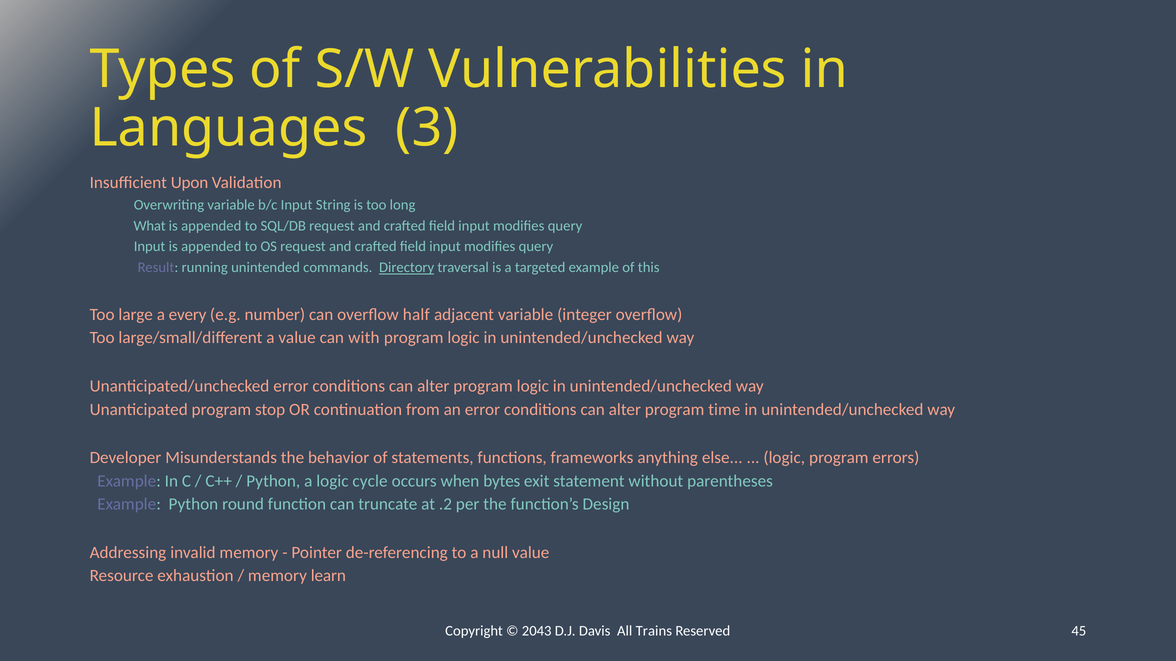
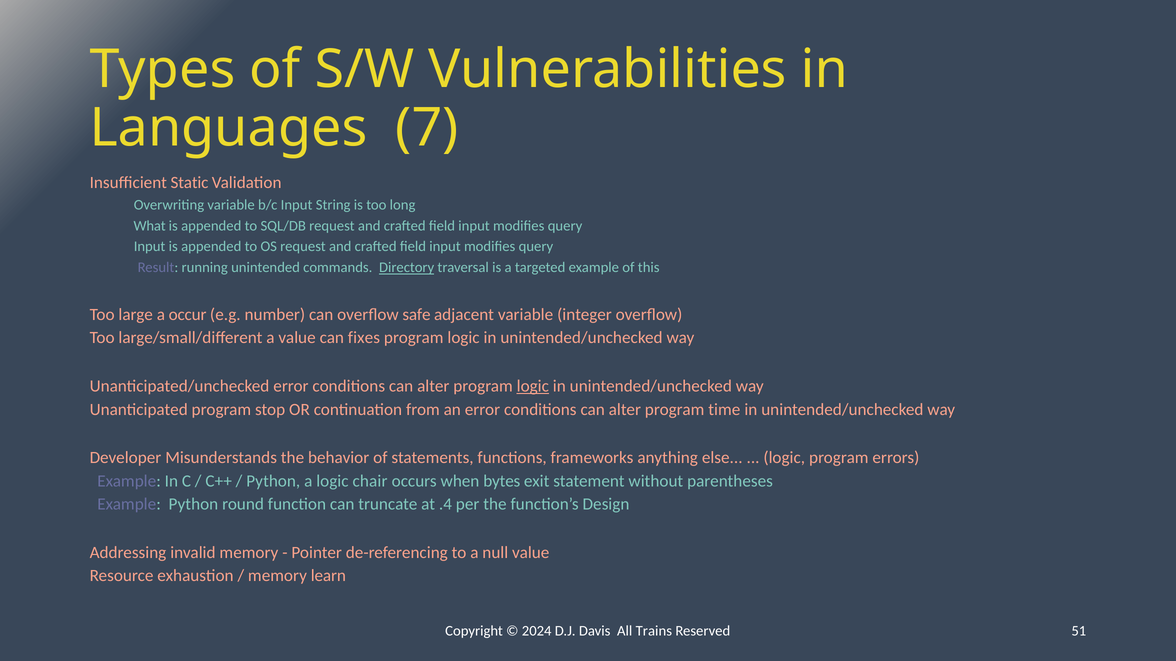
3: 3 -> 7 (427, 128)
Upon: Upon -> Static (190, 183)
every: every -> occur (188, 315)
half: half -> safe (416, 315)
with: with -> fixes (364, 338)
logic underline: none -> present (533, 386)
cycle: cycle -> chair (370, 481)
.2: .2 -> .4 (445, 505)
2043: 2043 -> 2024 (537, 632)
45: 45 -> 51 (1079, 632)
